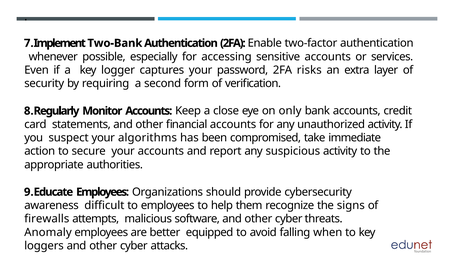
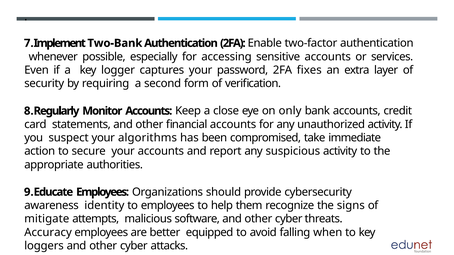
risks: risks -> fixes (309, 70)
difficult: difficult -> identity (104, 206)
firewalls: firewalls -> mitigate (47, 219)
Anomaly: Anomaly -> Accuracy (48, 233)
